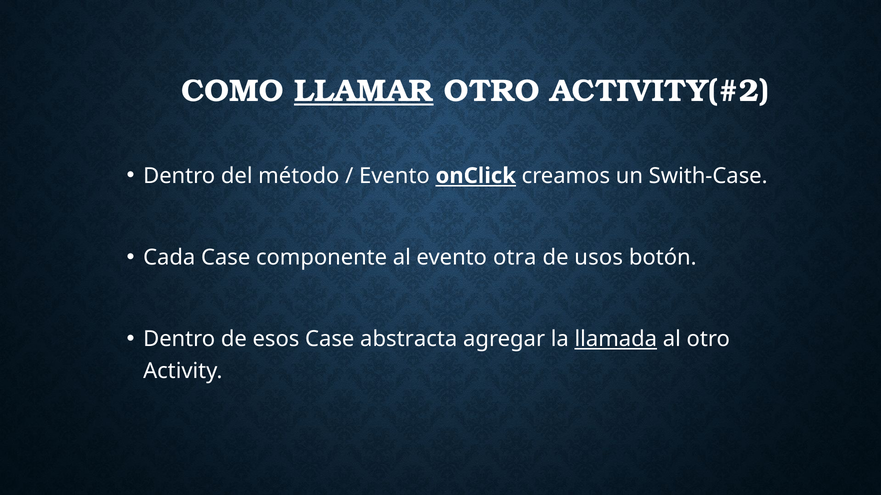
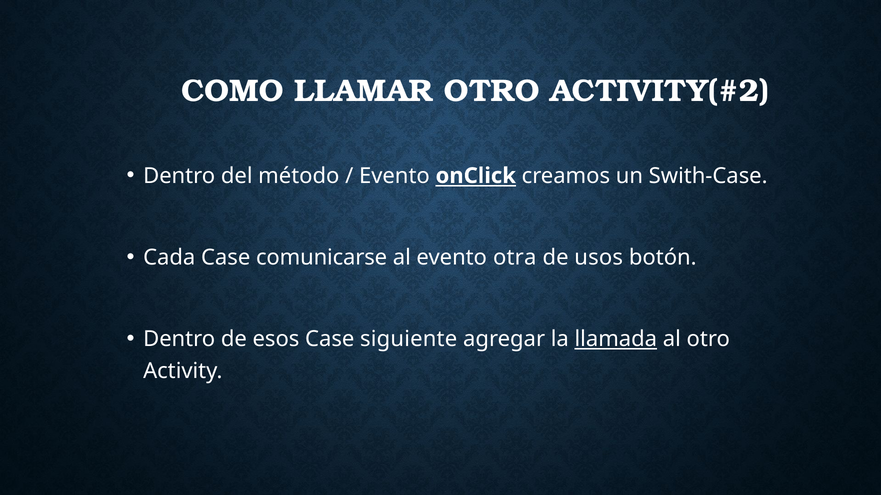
LLAMAR underline: present -> none (364, 91)
componente: componente -> comunicarse (322, 258)
abstracta: abstracta -> siguiente (409, 340)
